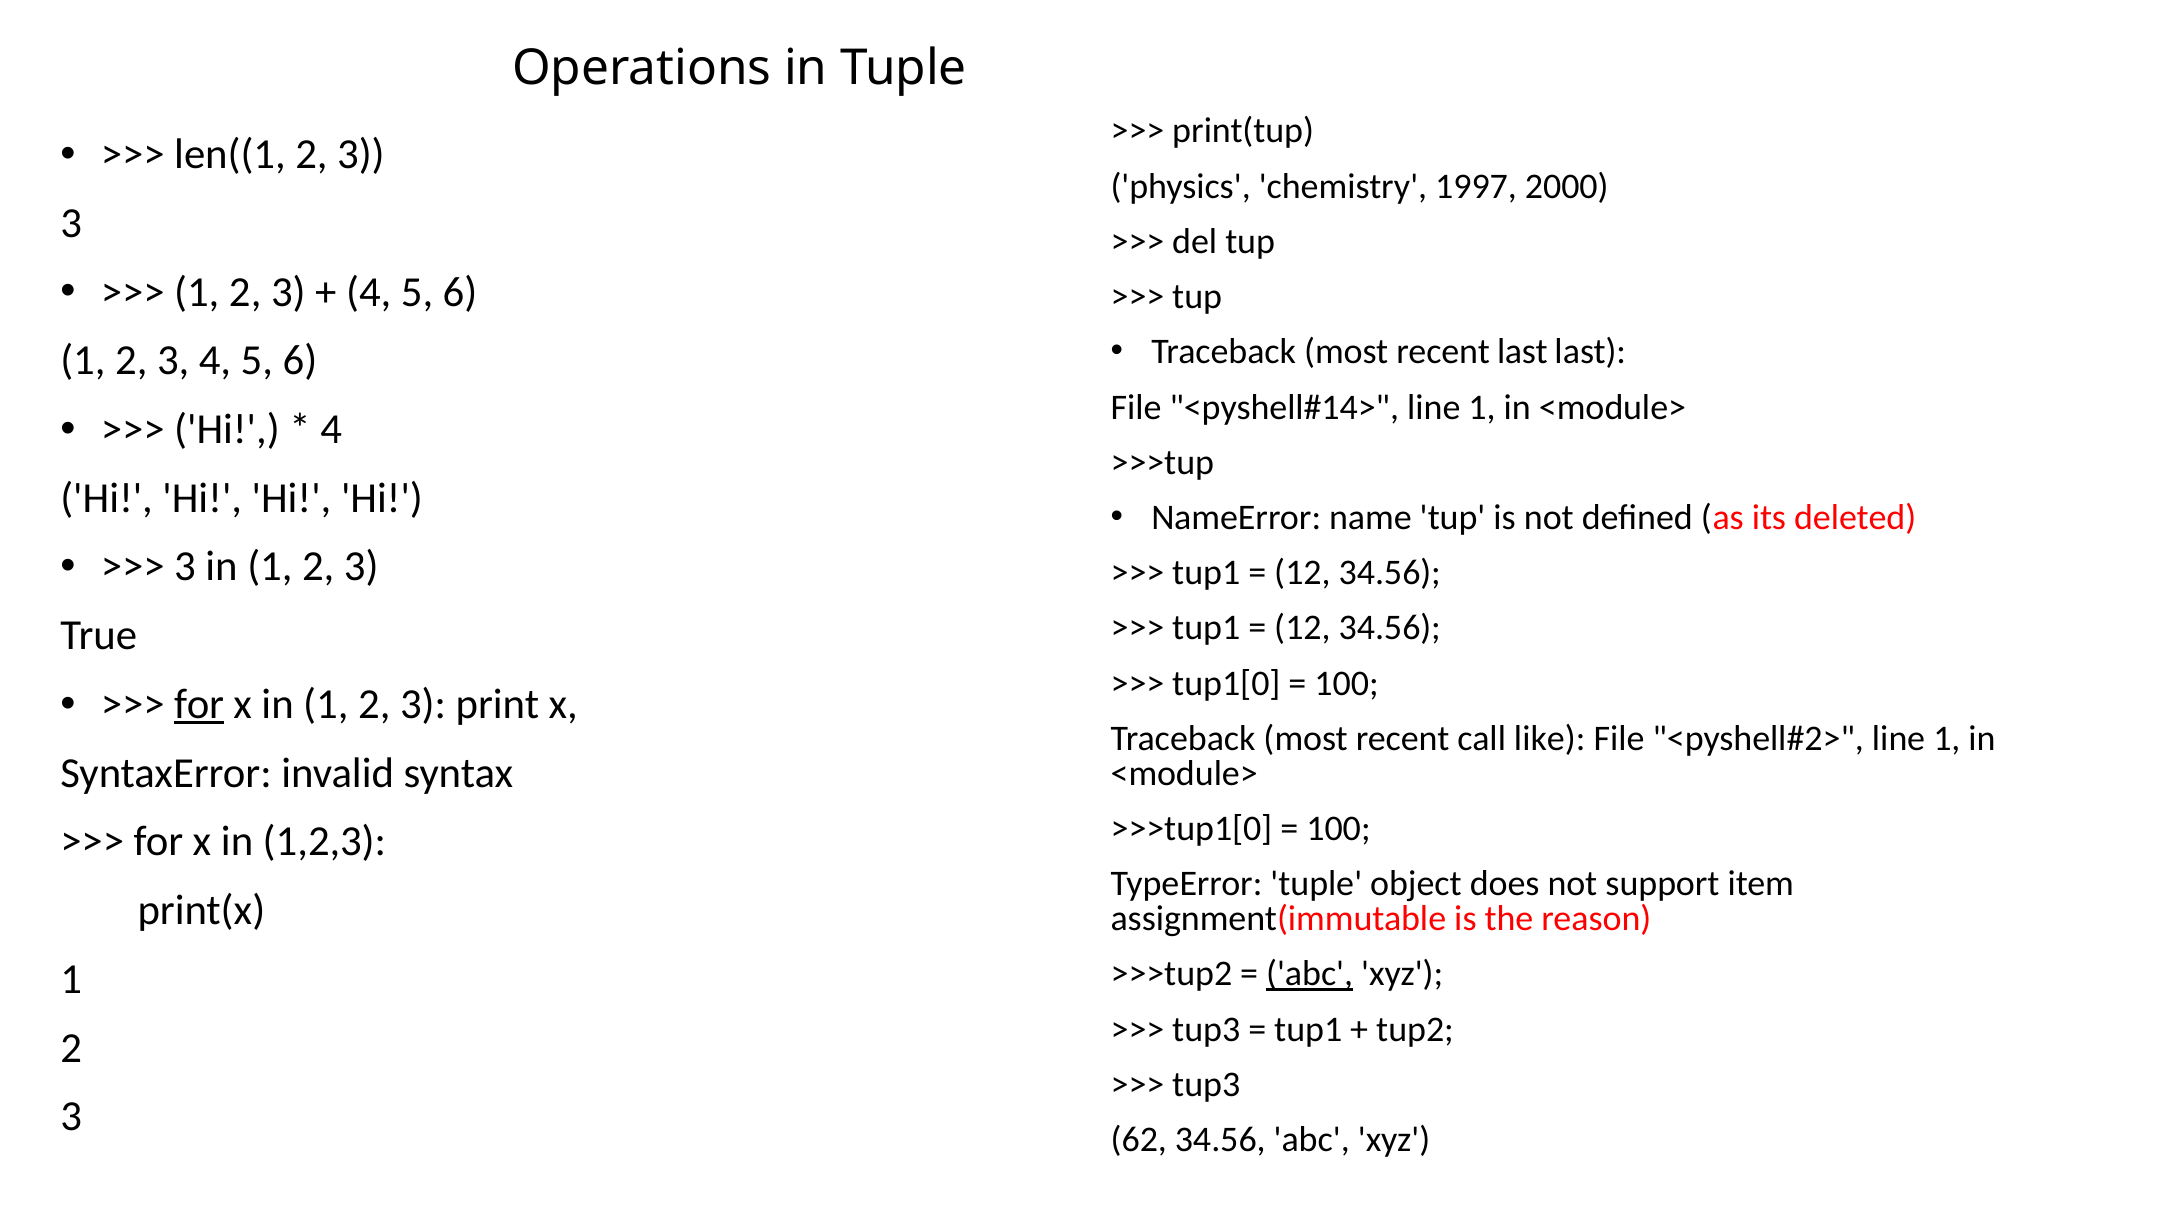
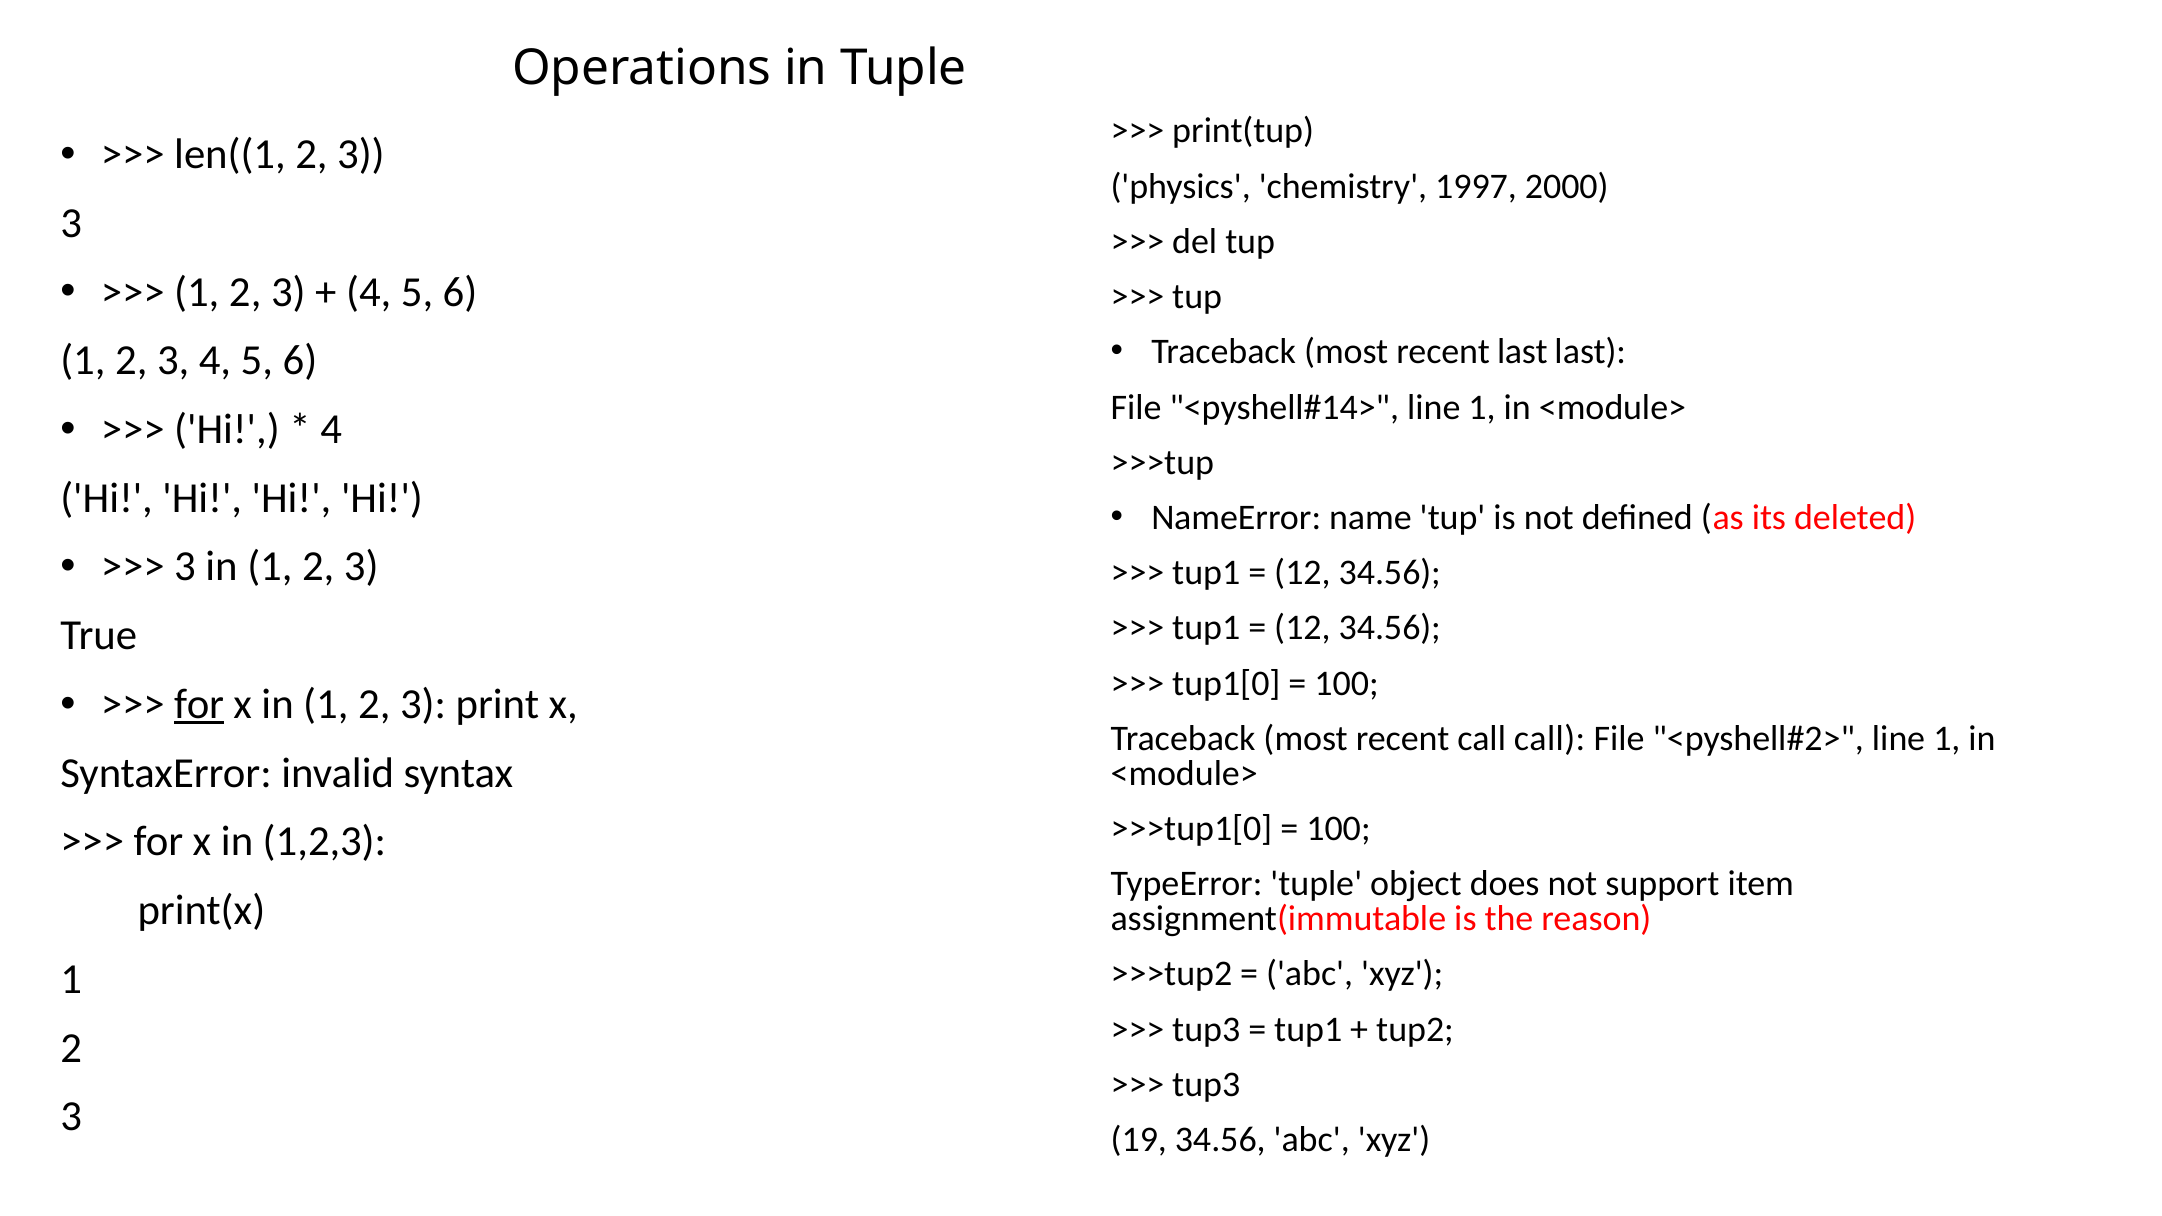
call like: like -> call (1550, 739)
abc underline: present -> none (1310, 974)
62: 62 -> 19 (1139, 1140)
